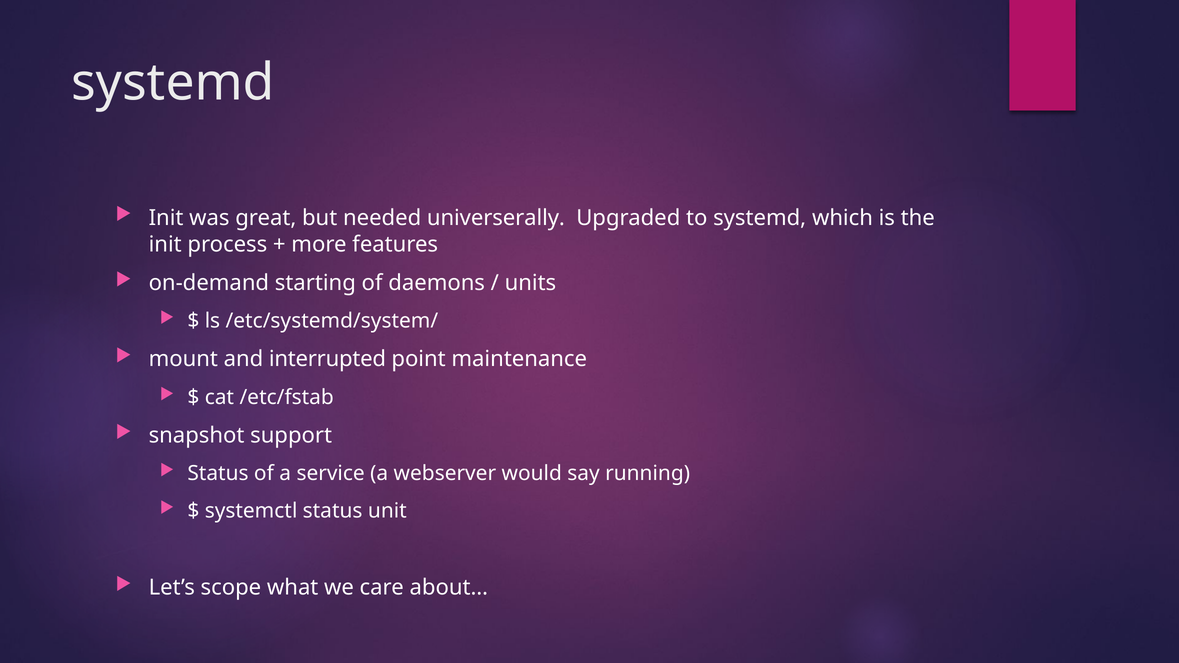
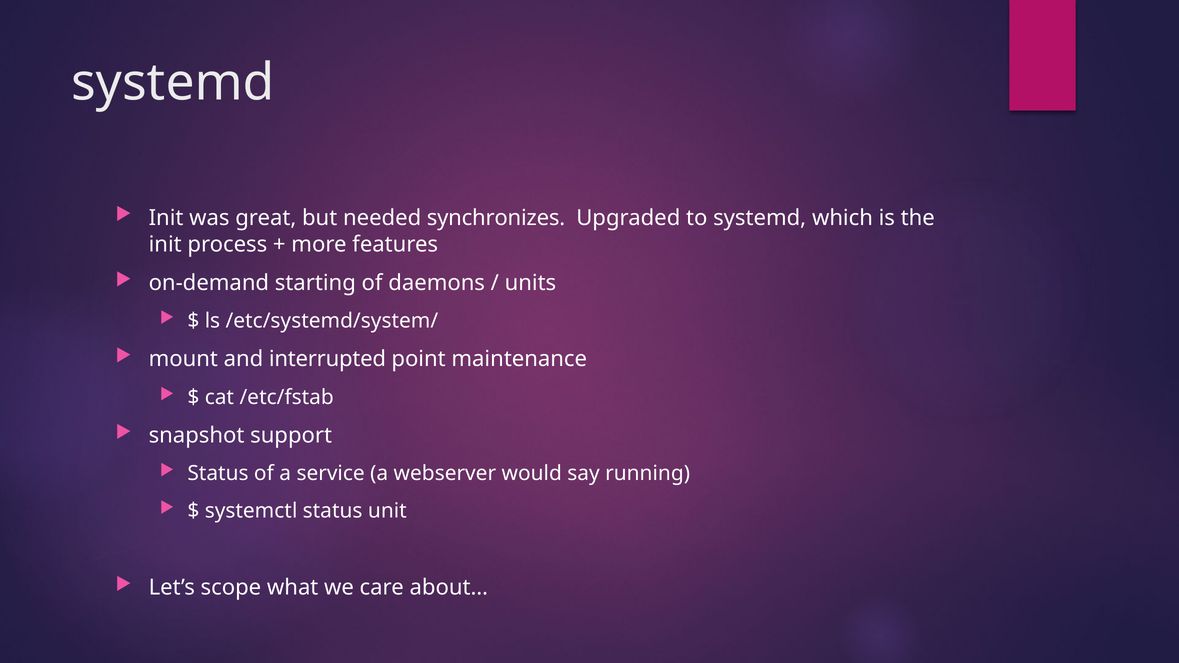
universerally: universerally -> synchronizes (496, 218)
